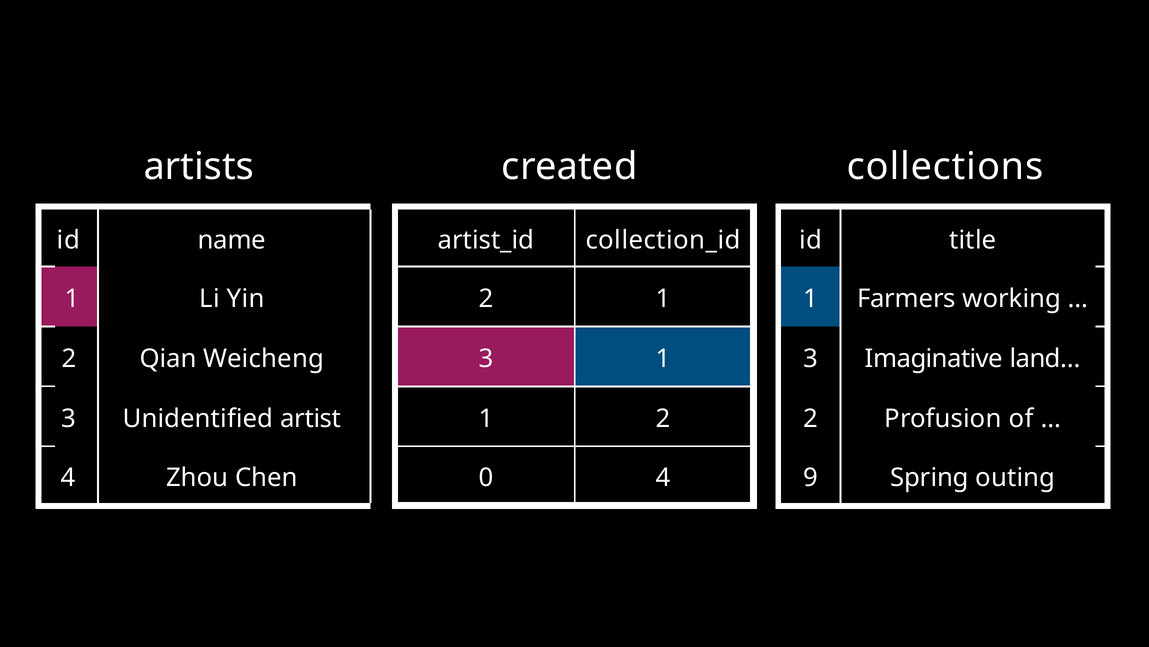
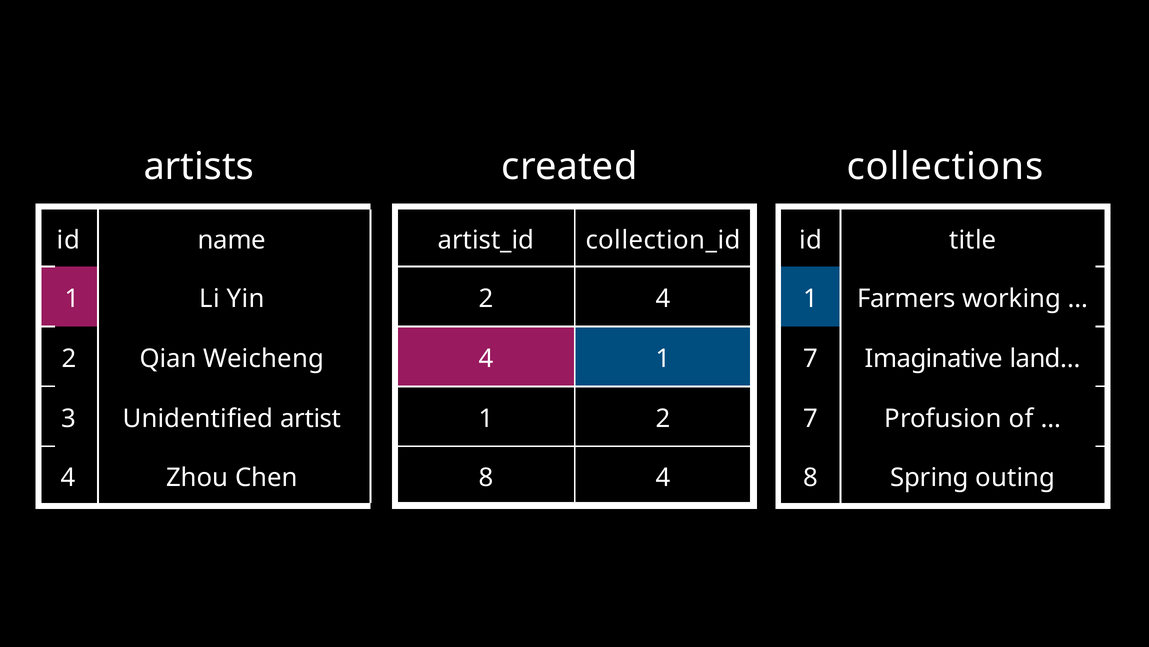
2 1: 1 -> 4 (663, 299)
Weicheng 3: 3 -> 4 (486, 358)
1 3: 3 -> 7 (811, 358)
2 2: 2 -> 7 (811, 418)
Chen 0: 0 -> 8 (486, 477)
4 9: 9 -> 8 (811, 477)
